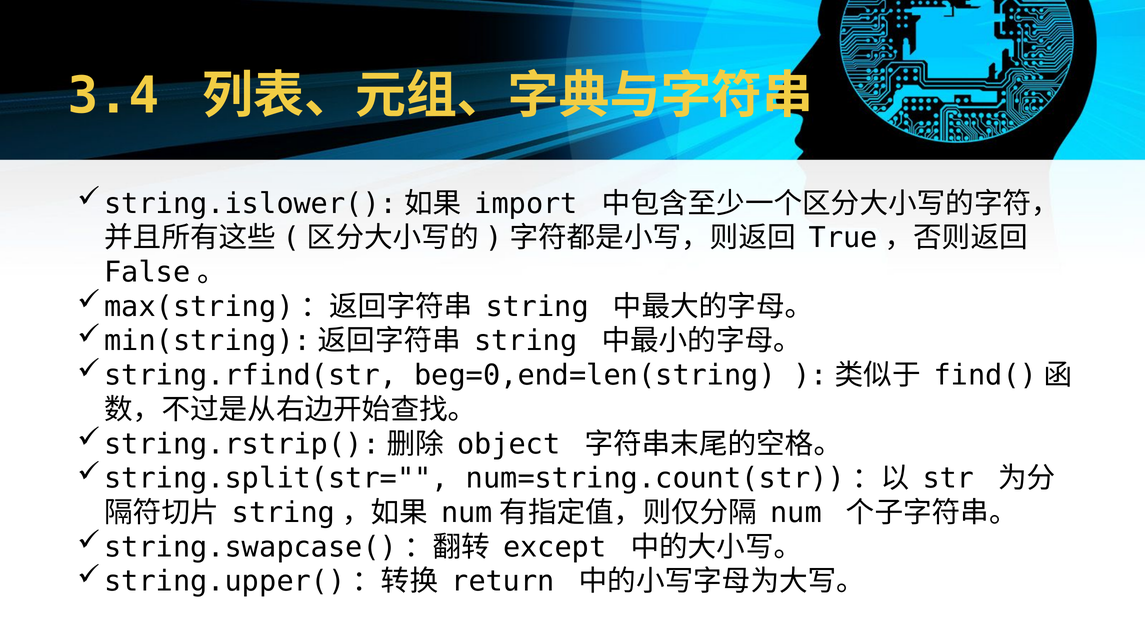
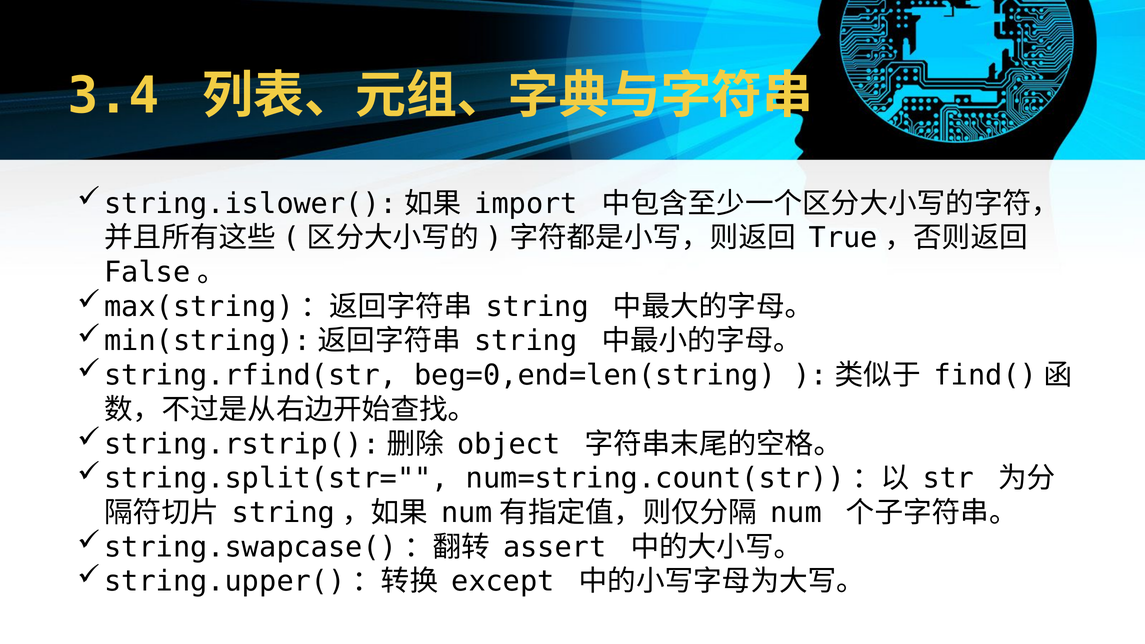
except: except -> assert (555, 547)
return: return -> except (503, 582)
